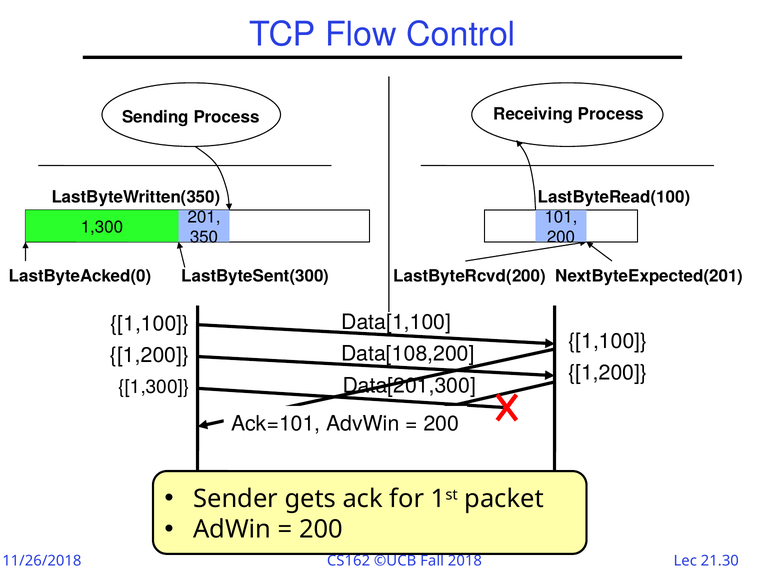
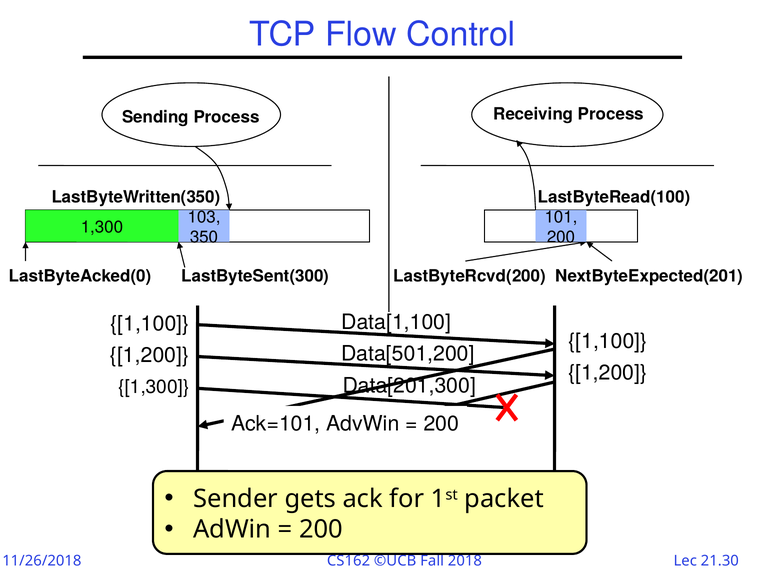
201: 201 -> 103 (204, 217)
Data[108,200: Data[108,200 -> Data[501,200 (408, 354)
